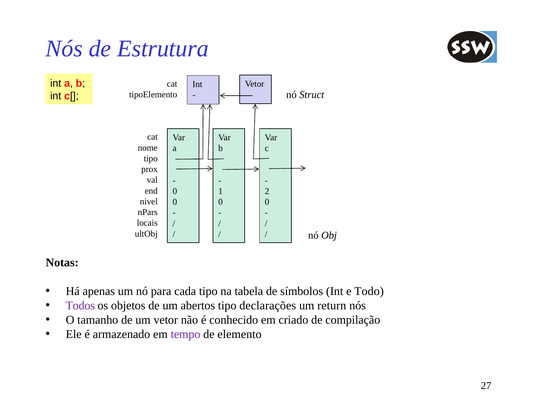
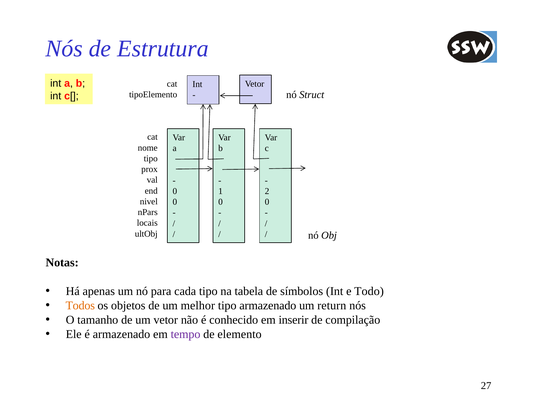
Todos colour: purple -> orange (80, 305)
abertos: abertos -> melhor (198, 305)
tipo declarações: declarações -> armazenado (268, 305)
criado: criado -> inserir (293, 320)
